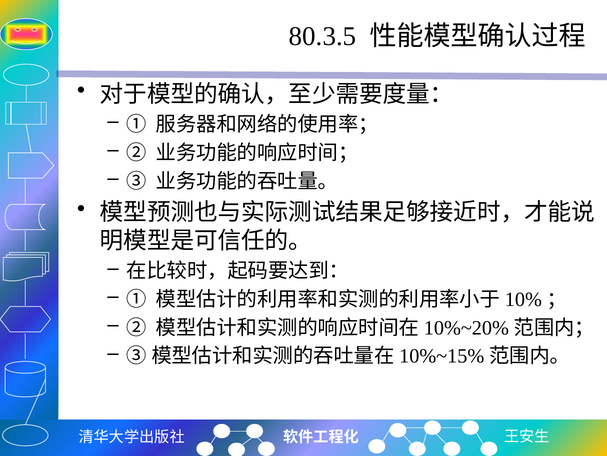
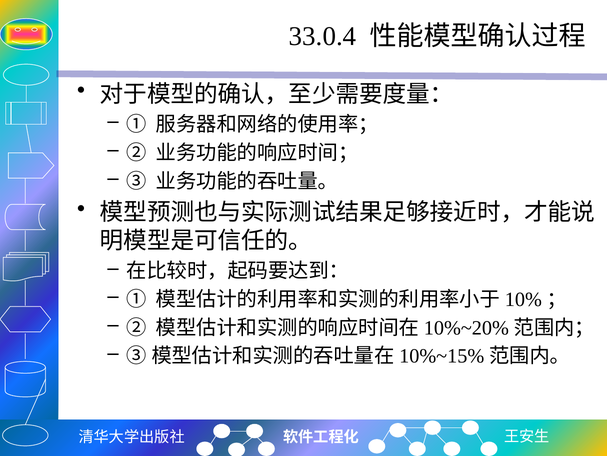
80.3.5: 80.3.5 -> 33.0.4 (323, 36)
